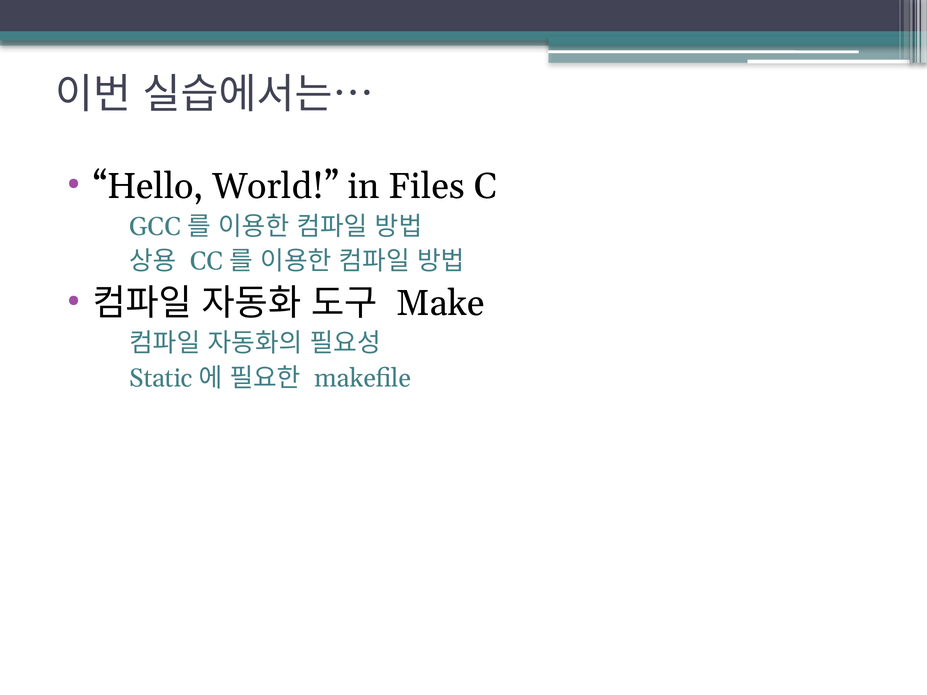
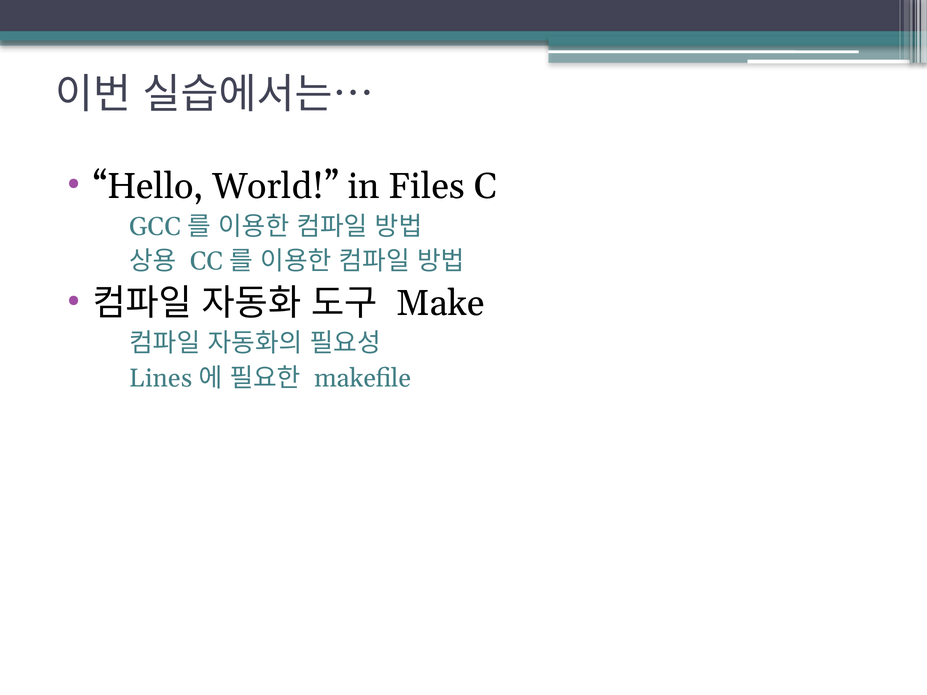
Static: Static -> Lines (161, 378)
